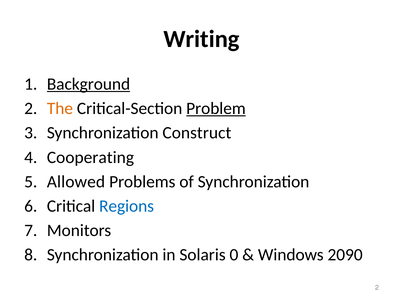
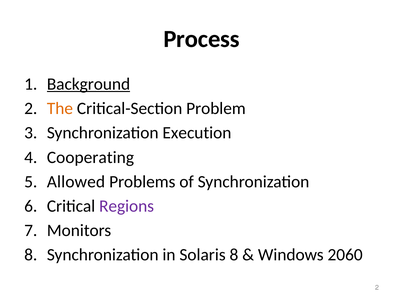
Writing: Writing -> Process (202, 39)
Problem underline: present -> none (216, 109)
Construct: Construct -> Execution (197, 133)
Regions colour: blue -> purple (127, 206)
Solaris 0: 0 -> 8 (234, 255)
2090: 2090 -> 2060 (345, 255)
